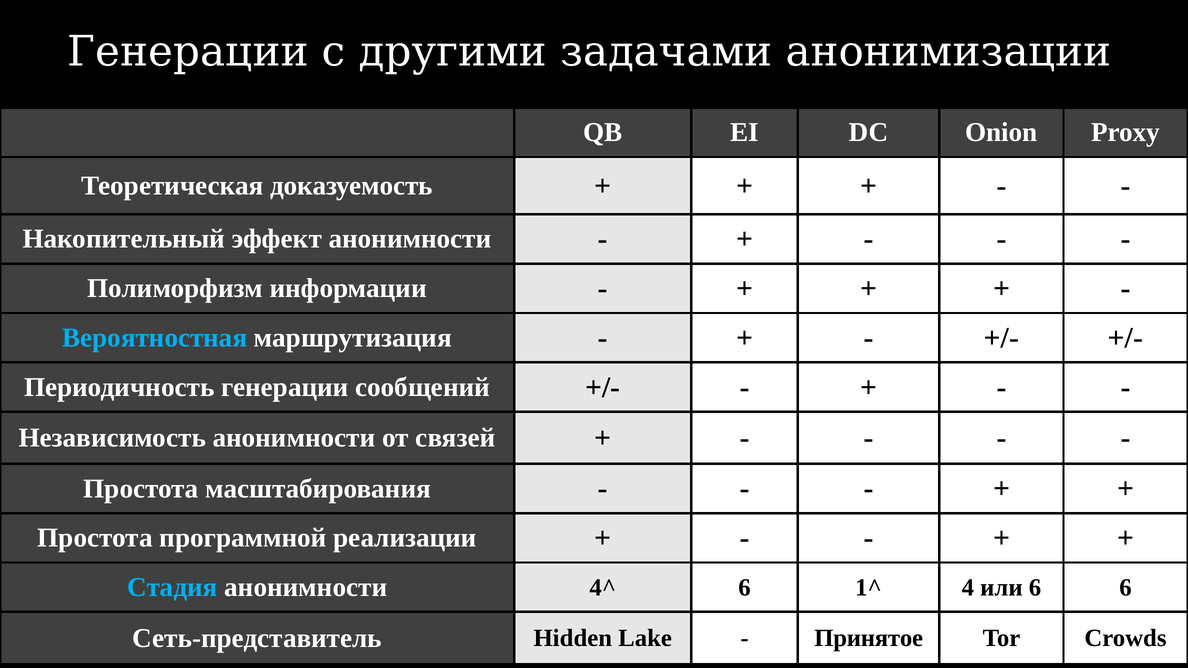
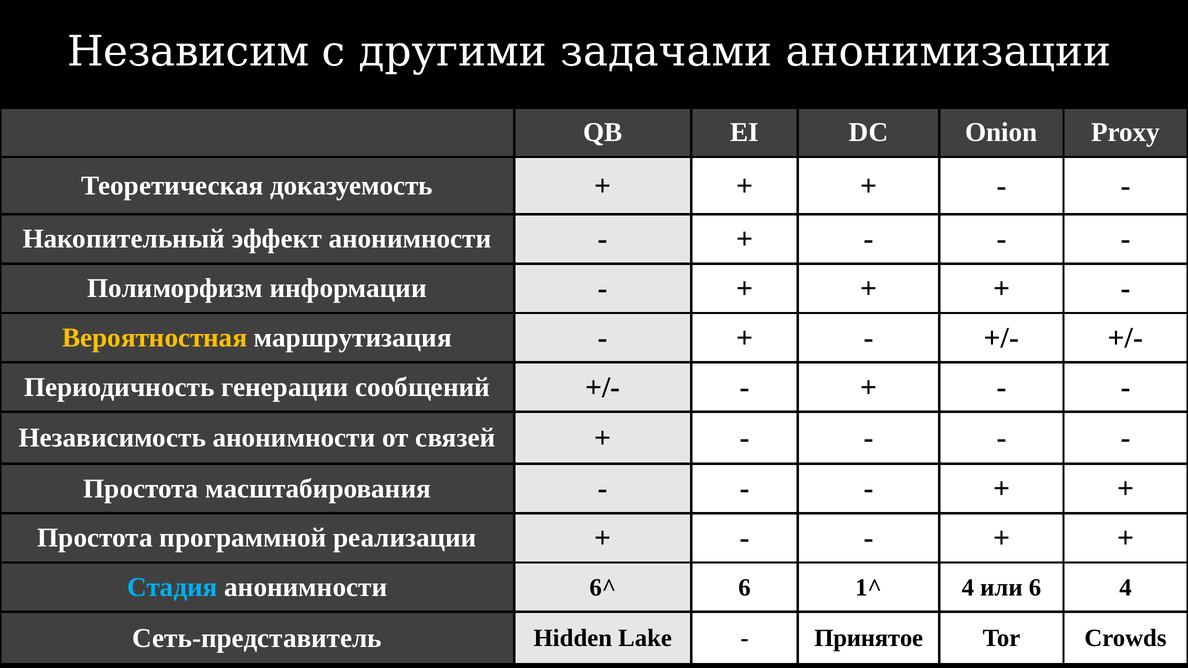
Генерации: Генерации -> Независим (188, 52)
Вероятностная colour: light blue -> yellow (155, 338)
4^: 4^ -> 6^ (603, 588)
6 6: 6 -> 4 (1126, 588)
